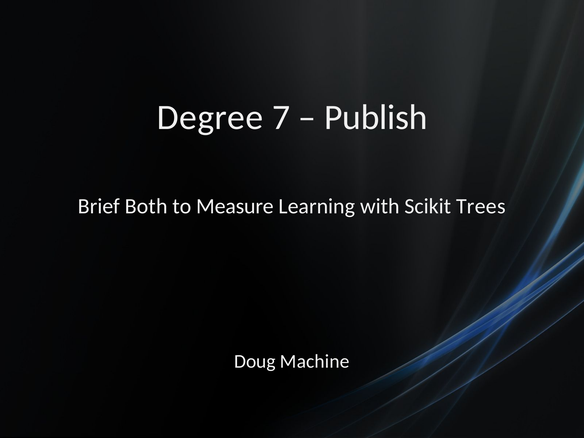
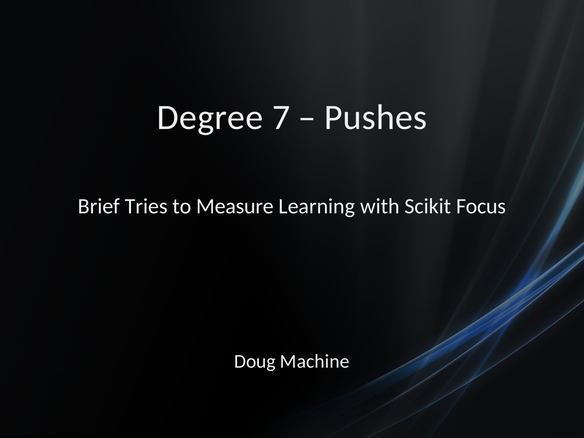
Publish: Publish -> Pushes (376, 118)
Both: Both -> Tries (146, 206)
Trees: Trees -> Focus (481, 206)
